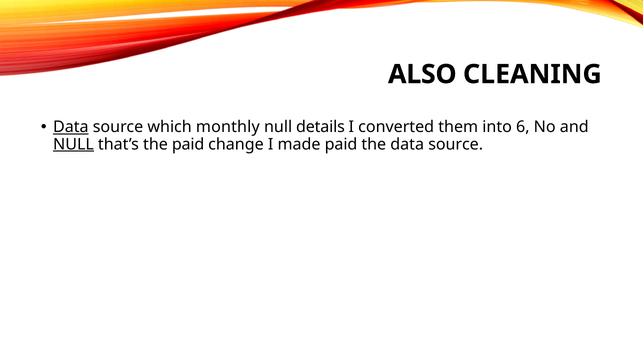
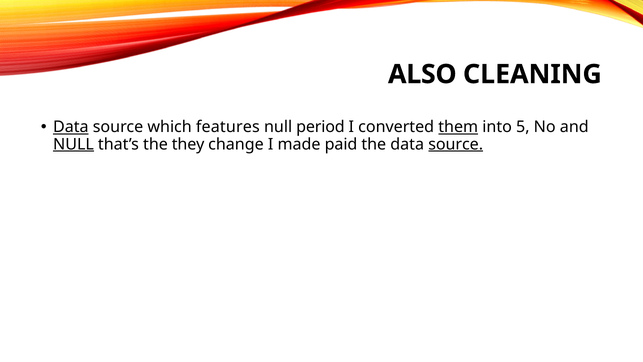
monthly: monthly -> features (228, 127)
details: details -> period (320, 127)
them underline: none -> present (458, 127)
6: 6 -> 5 (523, 127)
the paid: paid -> they (188, 144)
source underline: none -> present (456, 144)
